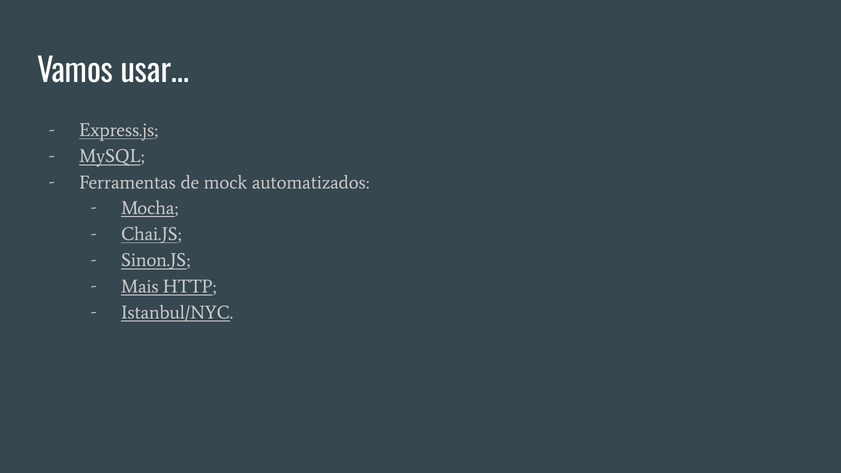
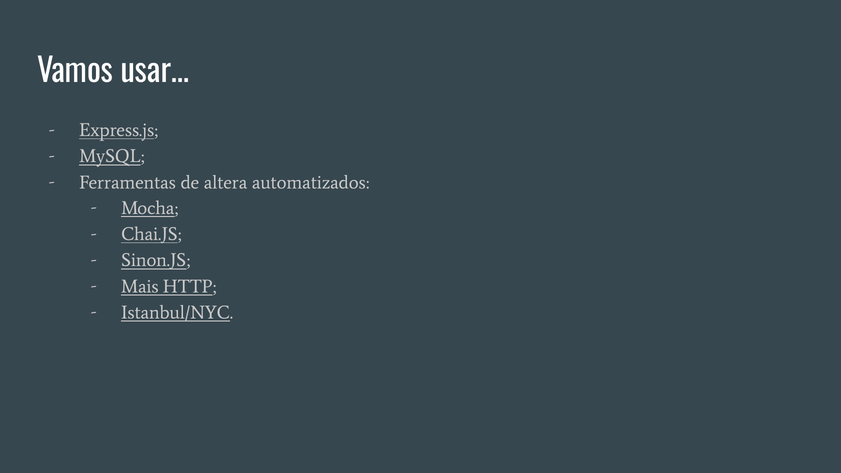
mock: mock -> altera (226, 182)
